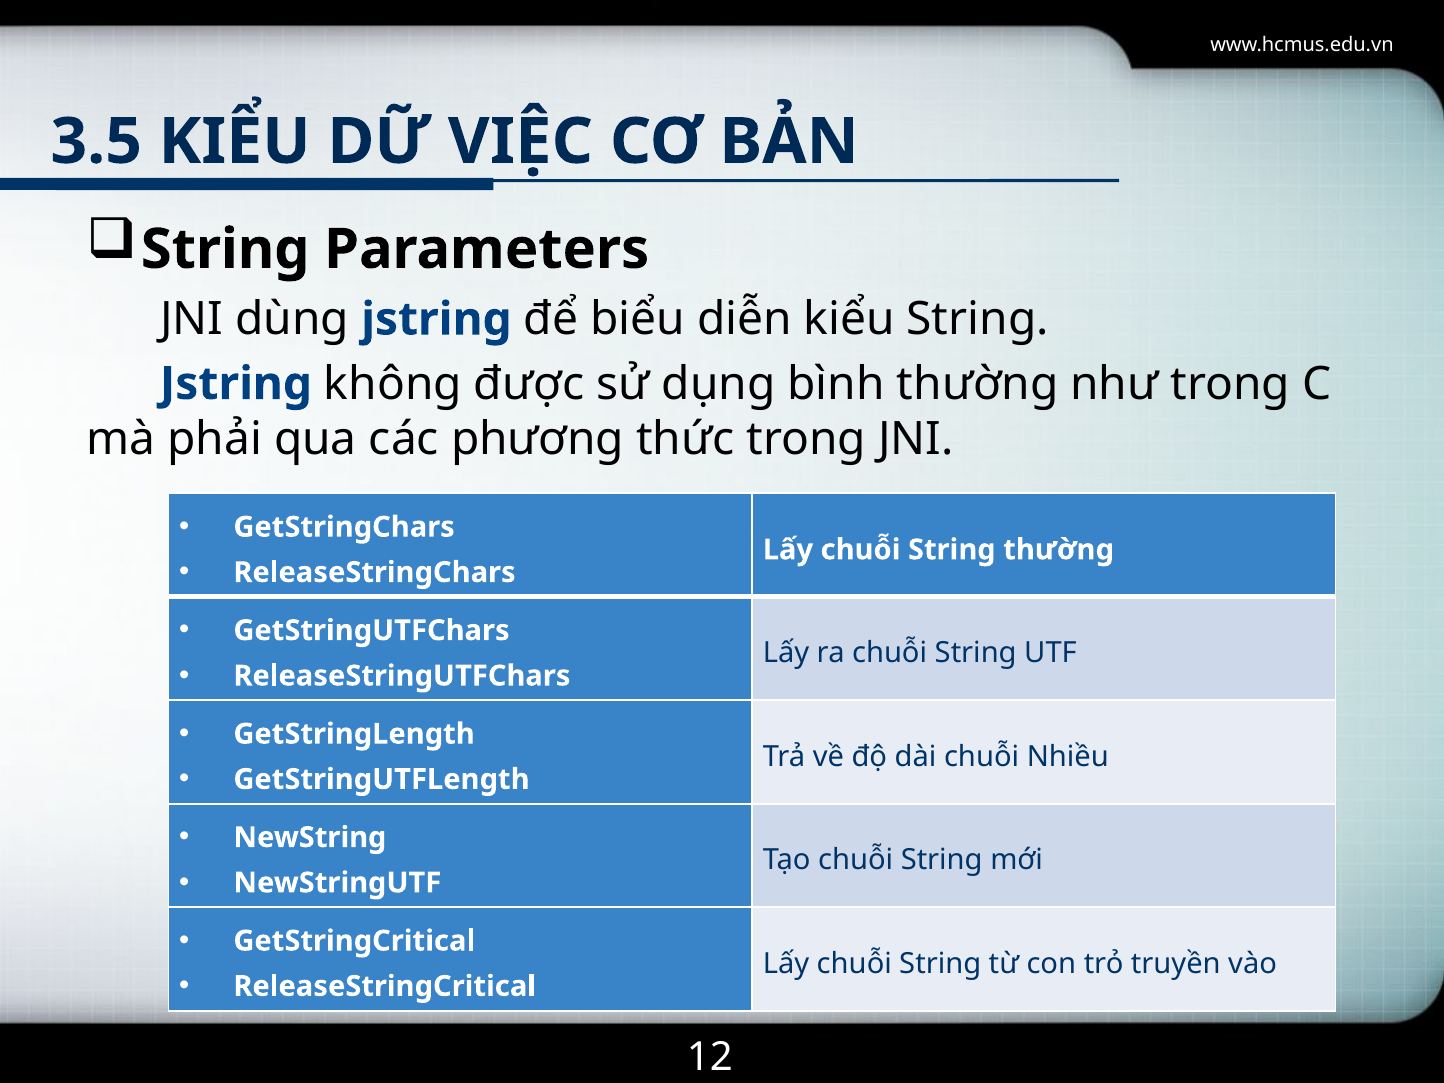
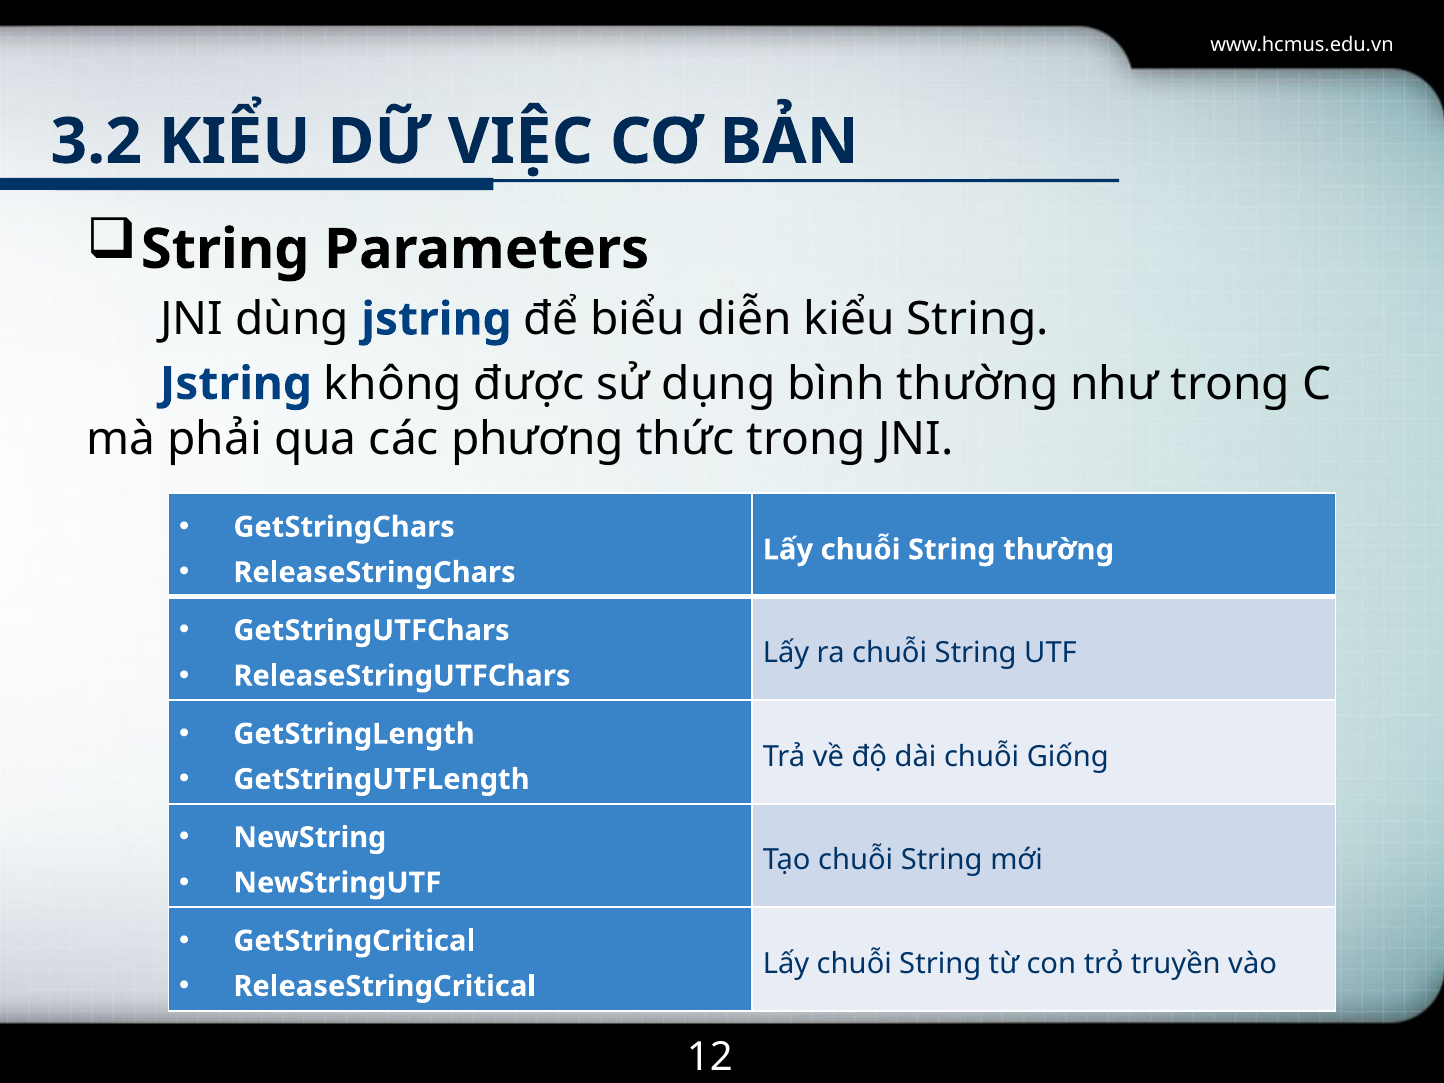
3.5: 3.5 -> 3.2 (96, 142)
Nhiều: Nhiều -> Giống (1068, 757)
